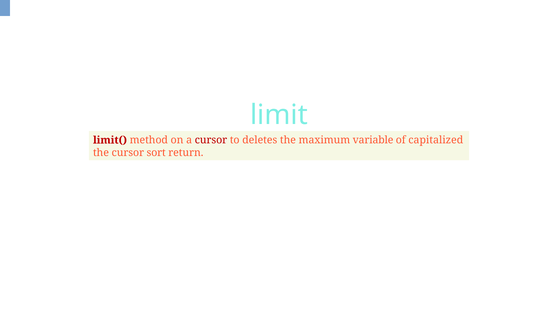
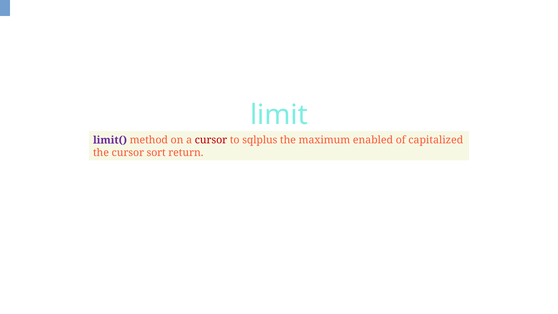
limit( colour: red -> purple (110, 140)
deletes: deletes -> sqlplus (260, 140)
variable: variable -> enabled (373, 140)
